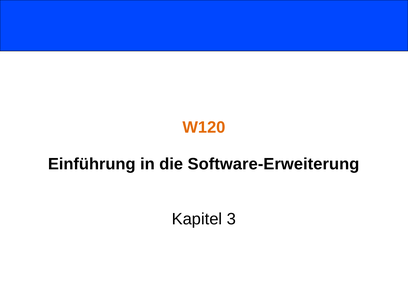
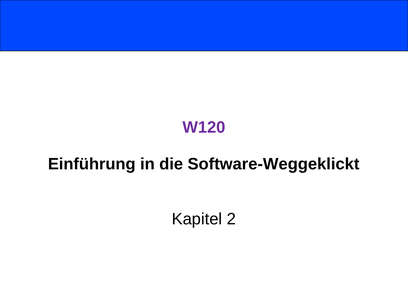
W120 colour: orange -> purple (204, 127)
Software-Erweiterung: Software-Erweiterung -> Software-Weggeklickt (274, 164)
3: 3 -> 2 (231, 219)
